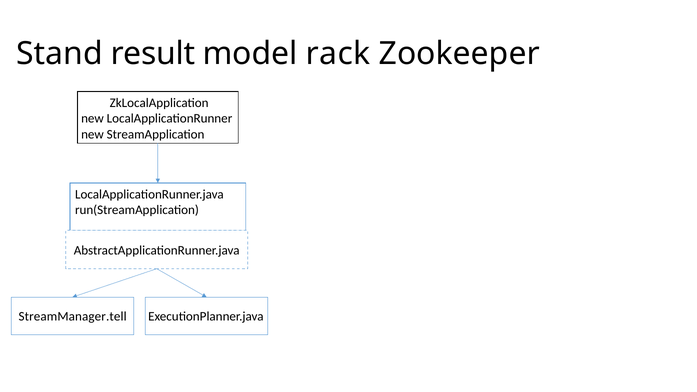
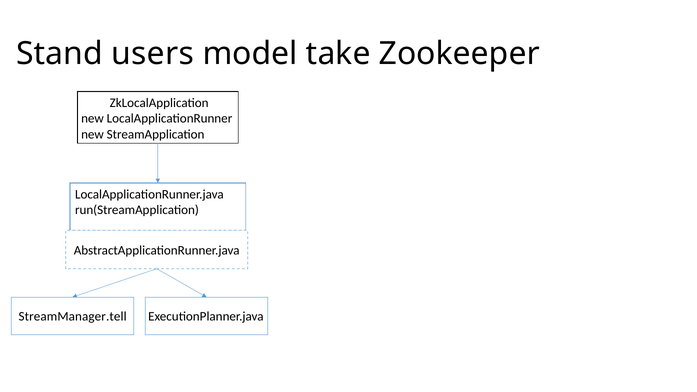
result: result -> users (153, 54)
rack: rack -> take (338, 54)
